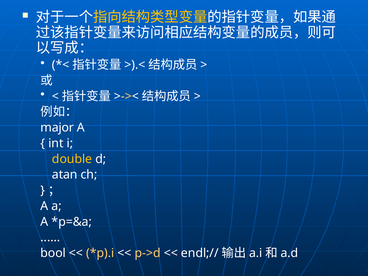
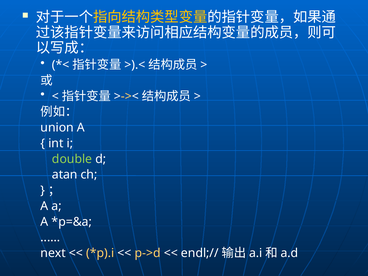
major: major -> union (57, 128)
double colour: yellow -> light green (72, 159)
bool: bool -> next (53, 253)
